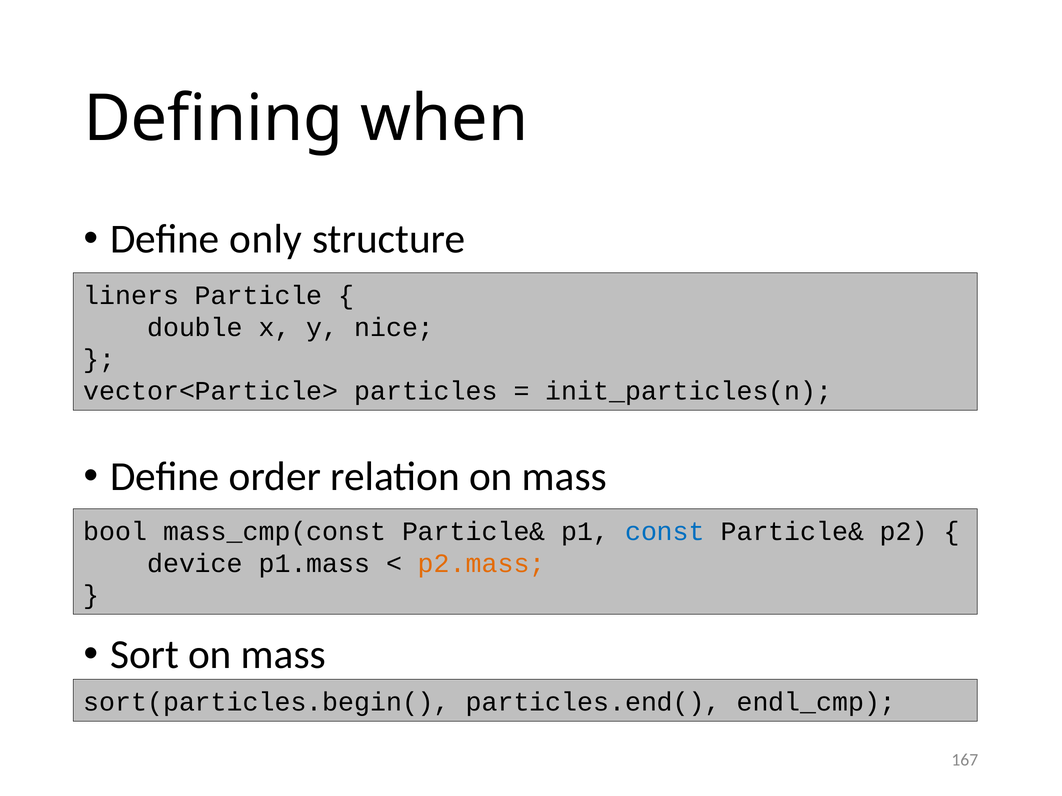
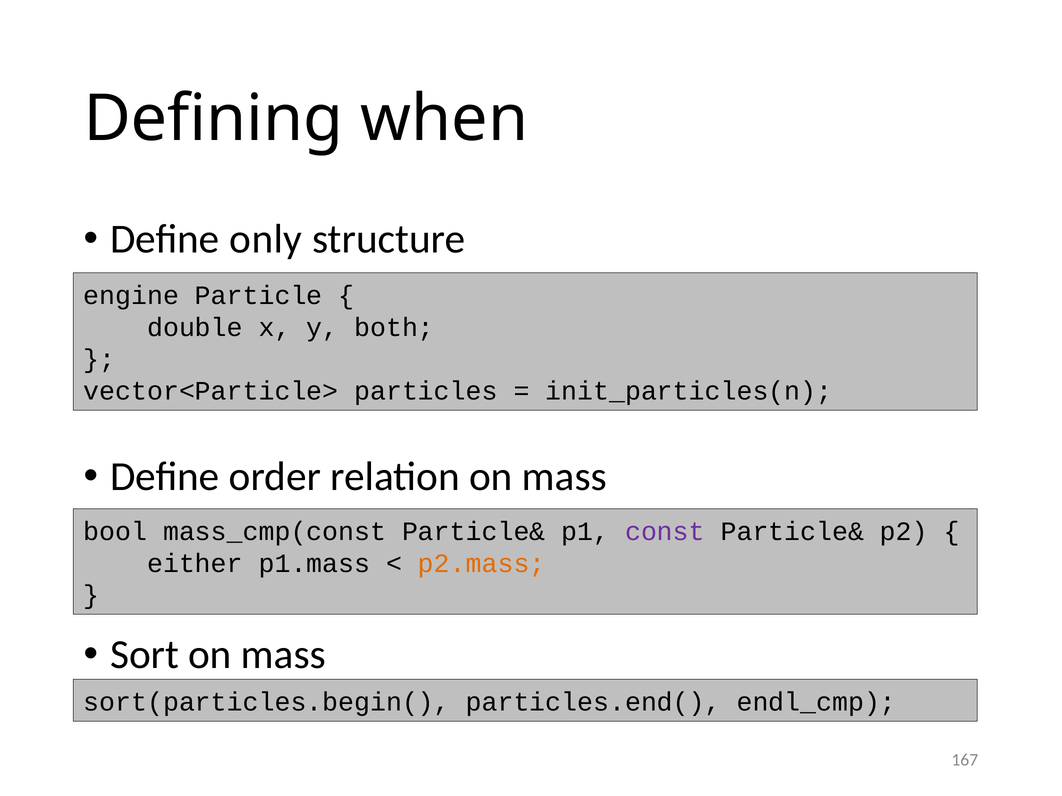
liners: liners -> engine (131, 296)
nice: nice -> both (394, 328)
const colour: blue -> purple (665, 532)
device: device -> either (195, 564)
